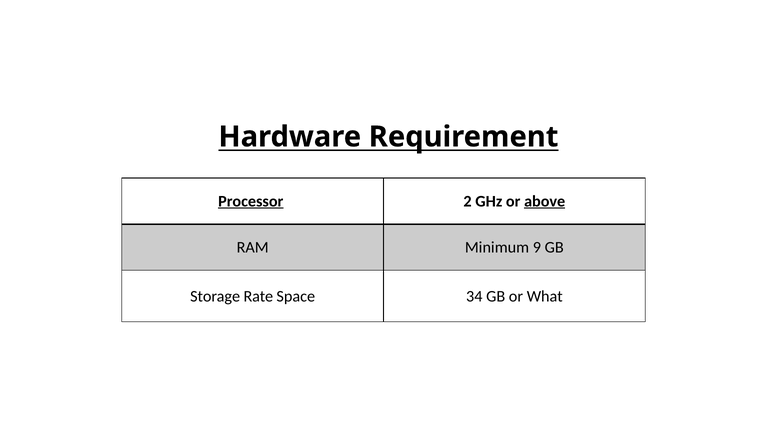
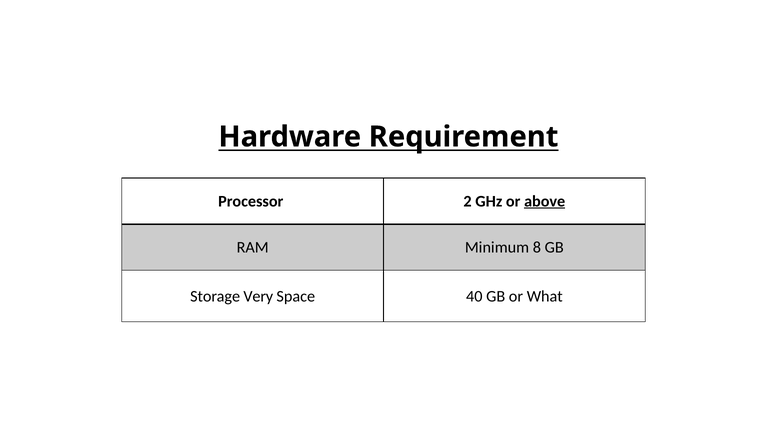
Processor underline: present -> none (251, 201)
9: 9 -> 8 (537, 247)
Rate: Rate -> Very (258, 296)
34: 34 -> 40 (474, 296)
